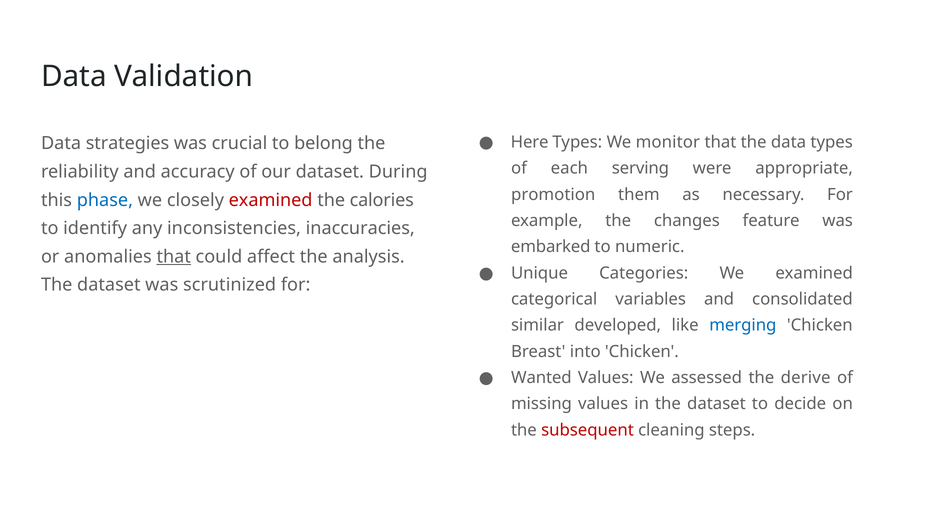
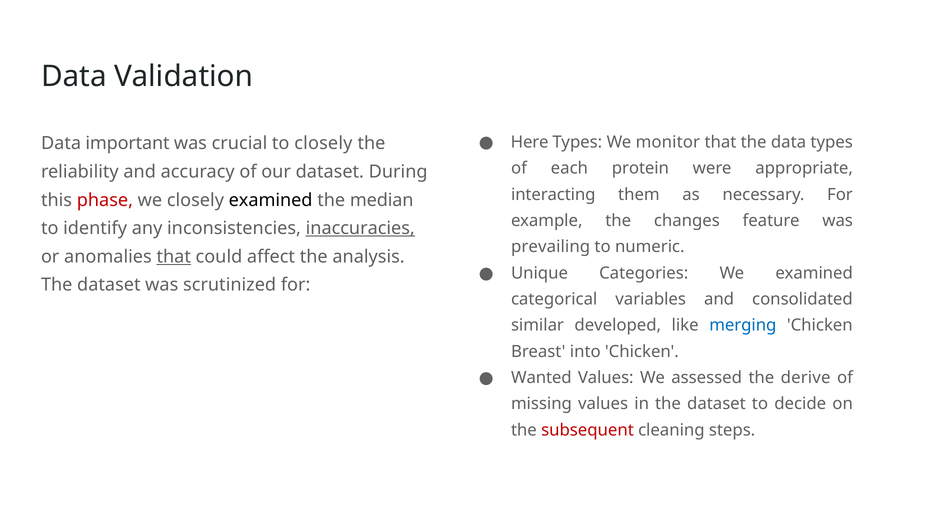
strategies: strategies -> important (128, 144)
to belong: belong -> closely (323, 144)
serving: serving -> protein (640, 168)
promotion: promotion -> interacting (553, 195)
phase colour: blue -> red (105, 200)
examined colour: red -> black (271, 200)
calories: calories -> median (382, 200)
inaccuracies underline: none -> present (360, 228)
embarked: embarked -> prevailing (551, 247)
